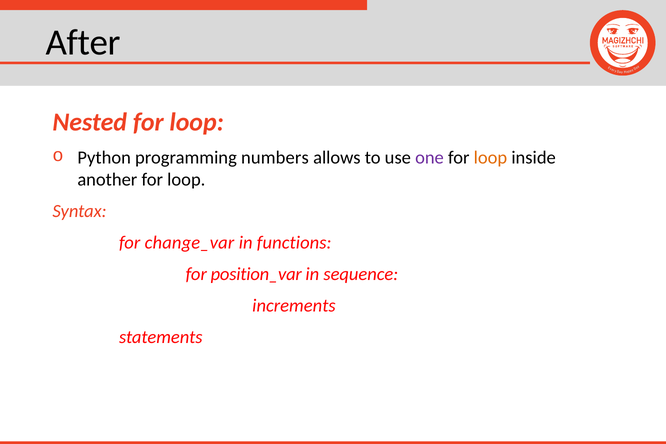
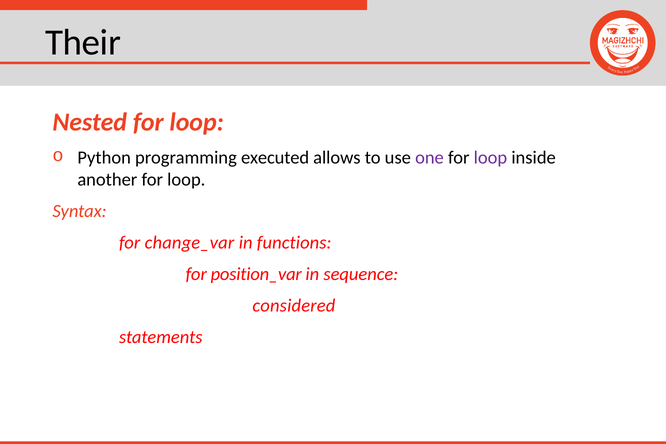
After: After -> Their (83, 43)
numbers: numbers -> executed (275, 157)
loop colour: orange -> purple (490, 157)
increments: increments -> considered (294, 305)
